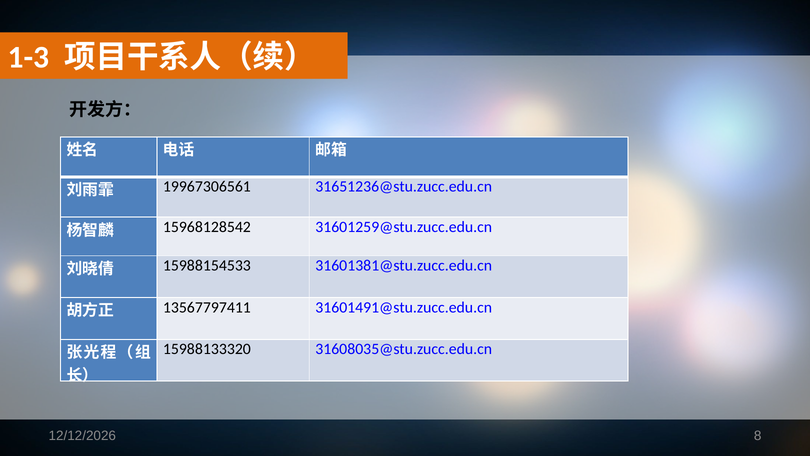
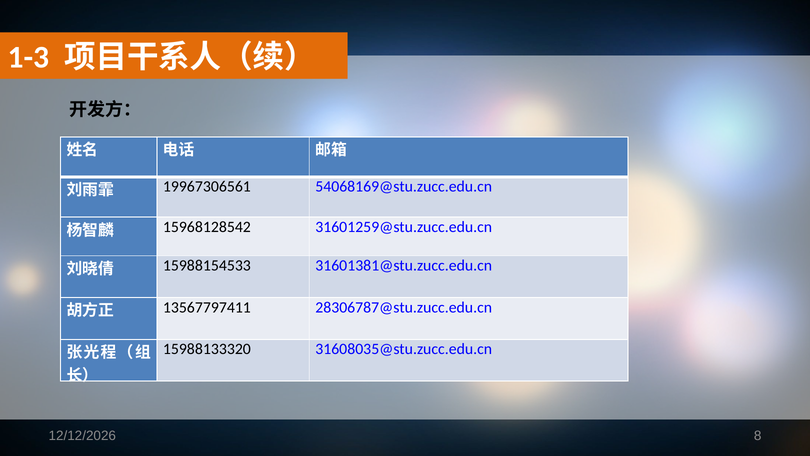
31651236@stu.zucc.edu.cn: 31651236@stu.zucc.edu.cn -> 54068169@stu.zucc.edu.cn (404, 187)
31601491@stu.zucc.edu.cn: 31601491@stu.zucc.edu.cn -> 28306787@stu.zucc.edu.cn (404, 307)
